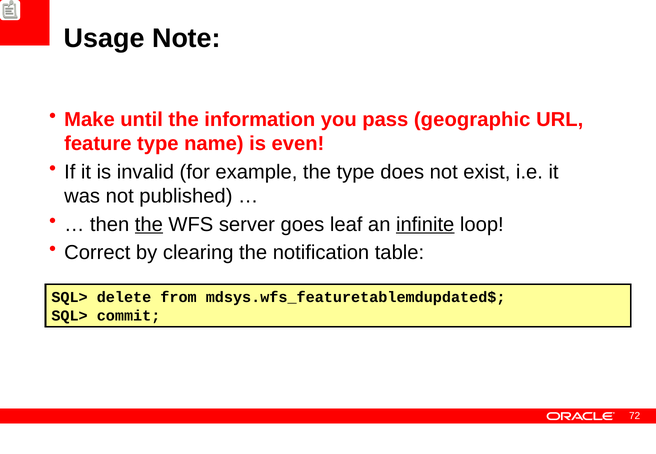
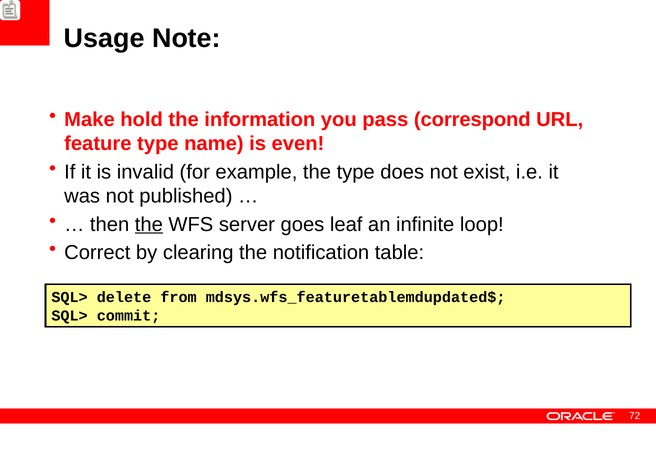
until: until -> hold (142, 119)
geographic: geographic -> correspond (472, 119)
infinite underline: present -> none (425, 224)
